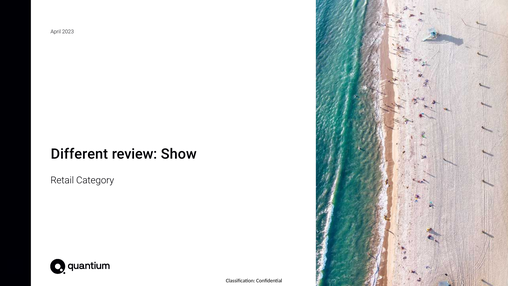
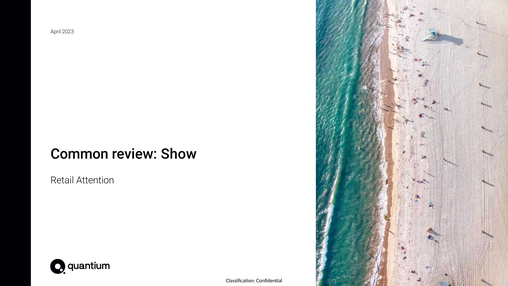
Different: Different -> Common (79, 154)
Category: Category -> Attention (95, 180)
